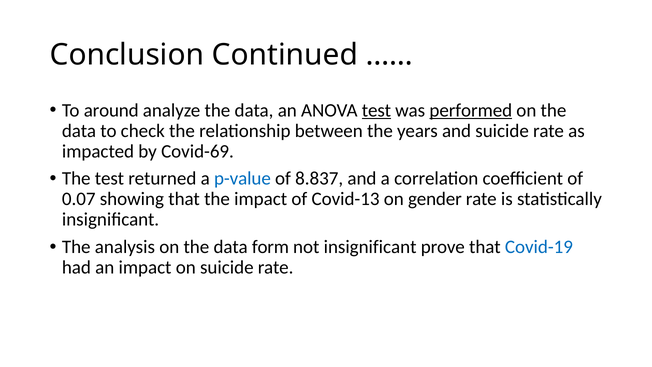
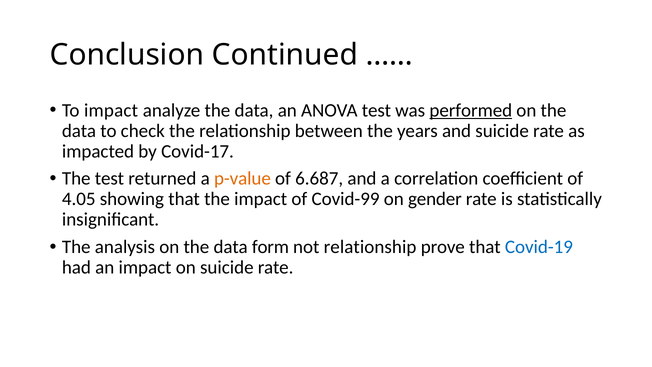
To around: around -> impact (111, 110)
test underline: present -> none (376, 110)
Covid-69: Covid-69 -> Covid-17 (198, 151)
p-value colour: blue -> orange (242, 179)
8.837: 8.837 -> 6.687 (319, 179)
0.07: 0.07 -> 4.05 (79, 199)
Covid-13: Covid-13 -> Covid-99 (346, 199)
not insignificant: insignificant -> relationship (370, 247)
